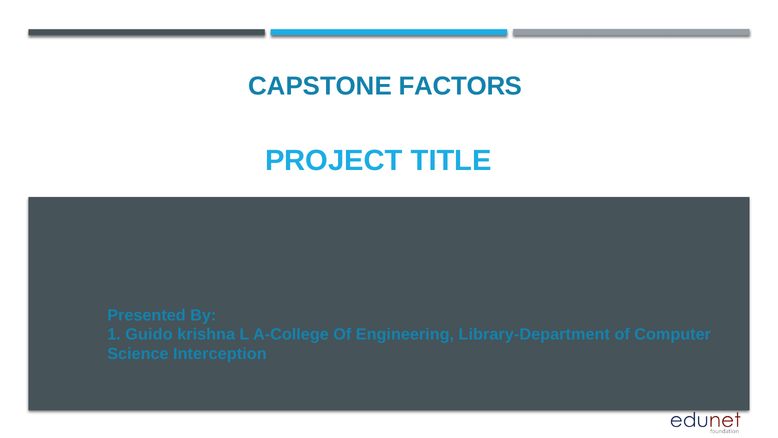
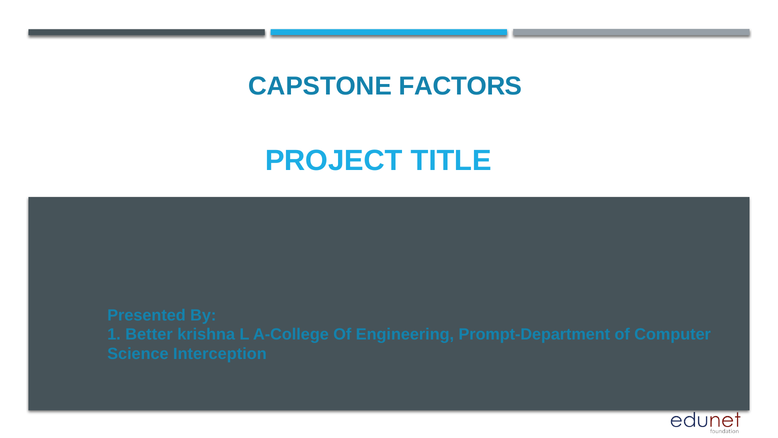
Guido: Guido -> Better (149, 334)
Library-Department: Library-Department -> Prompt-Department (534, 334)
